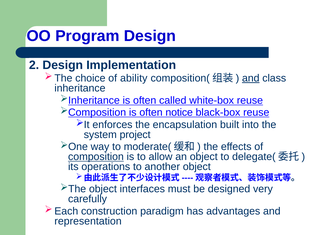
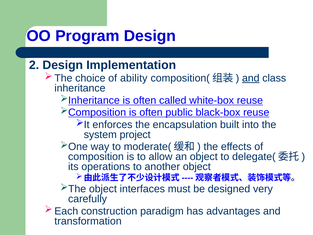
notice: notice -> public (179, 112)
composition underline: present -> none (96, 157)
representation: representation -> transformation (88, 221)
